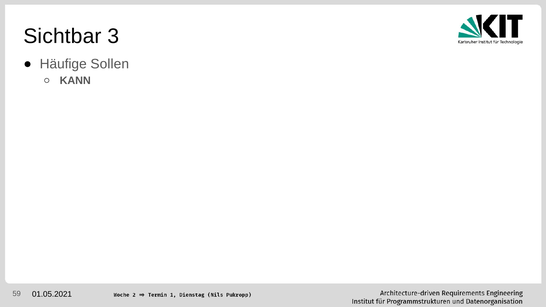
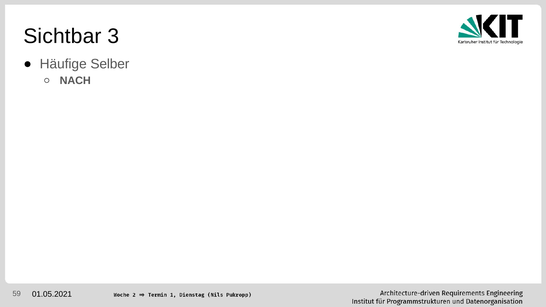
Sollen: Sollen -> Selber (110, 64)
KANN: KANN -> NACH (75, 81)
